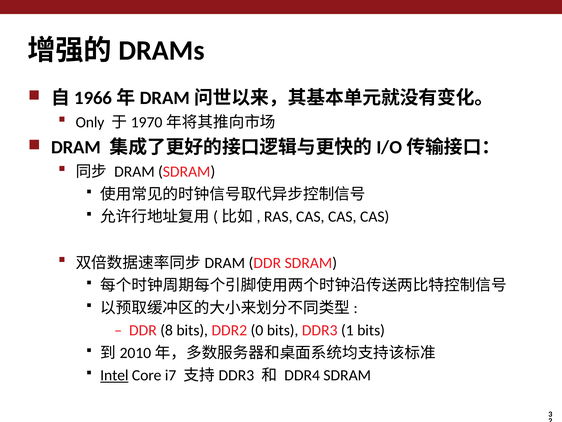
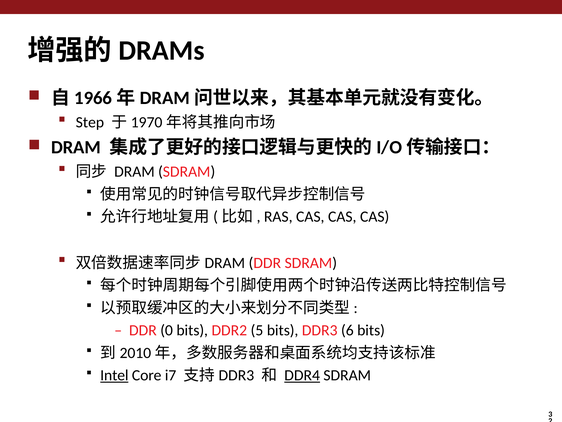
Only: Only -> Step (90, 122)
8: 8 -> 0 (167, 330)
0: 0 -> 5 (257, 330)
1: 1 -> 6 (347, 330)
DDR4 underline: none -> present (302, 375)
